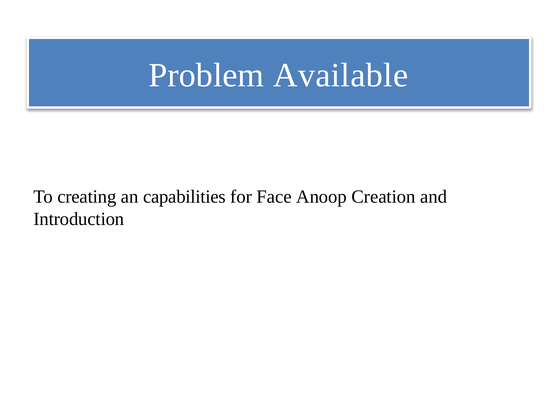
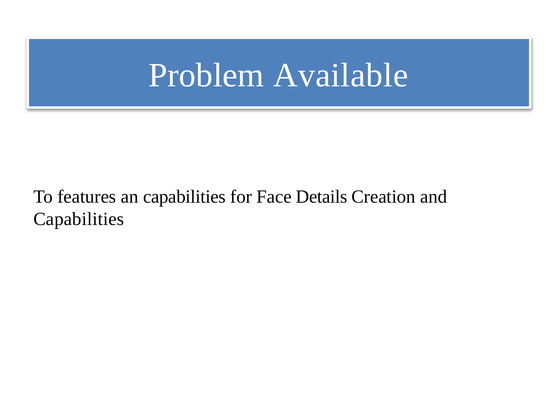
creating: creating -> features (87, 197)
Anoop: Anoop -> Details (322, 197)
Introduction: Introduction -> Capabilities (79, 219)
